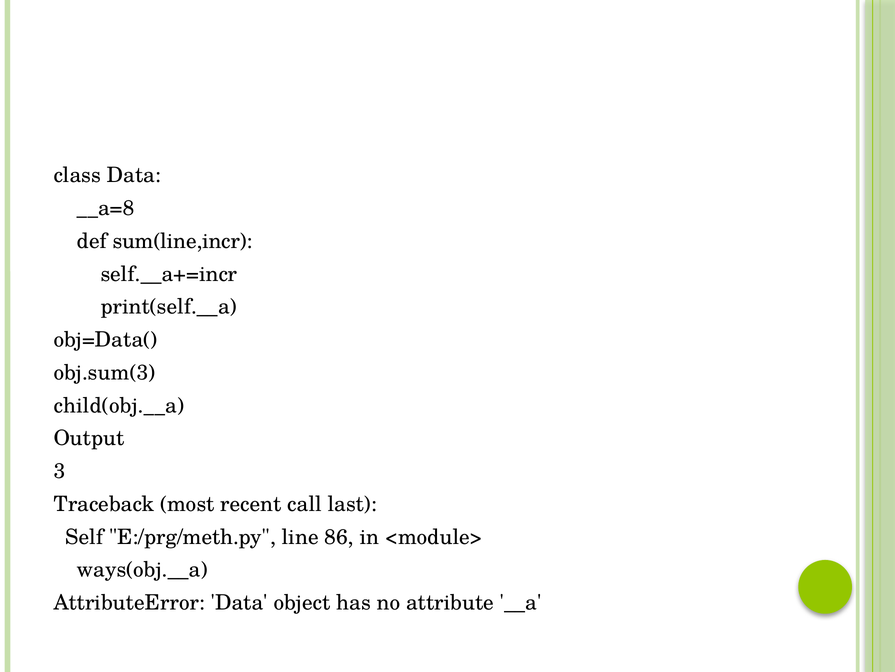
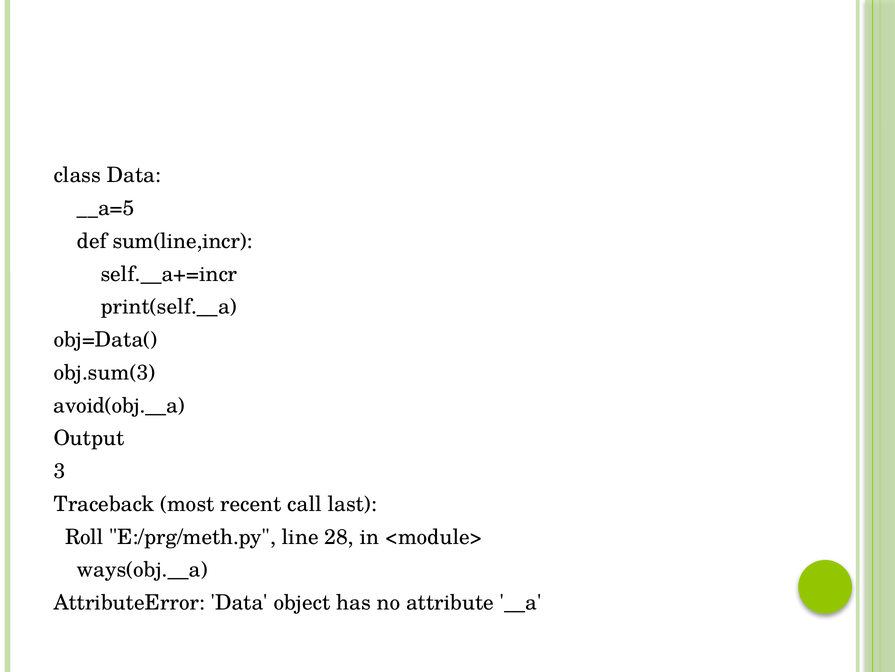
__a=8: __a=8 -> __a=5 (106, 208)
child(obj.__a: child(obj.__a -> avoid(obj.__a (119, 405)
Self: Self -> Roll (84, 536)
86: 86 -> 28 (339, 536)
